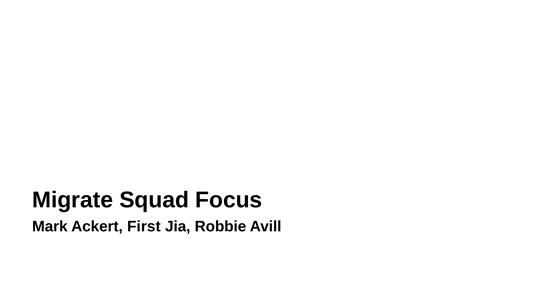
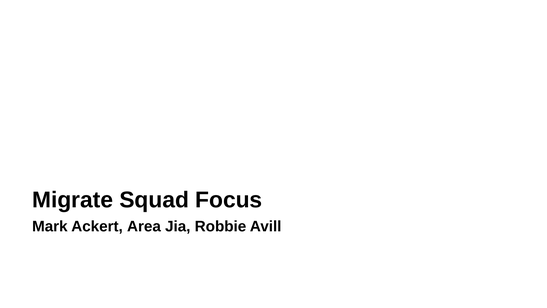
First: First -> Area (144, 226)
